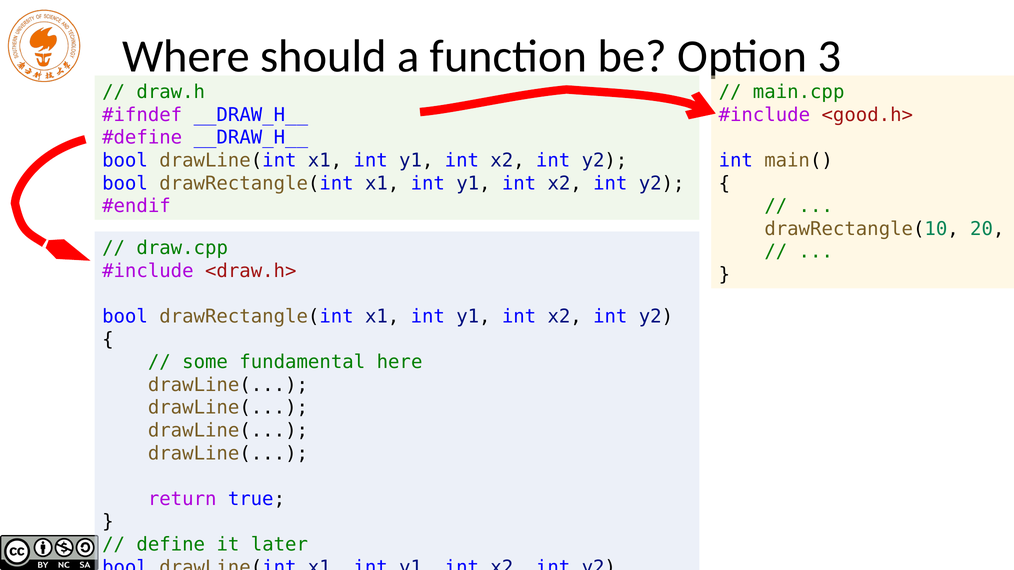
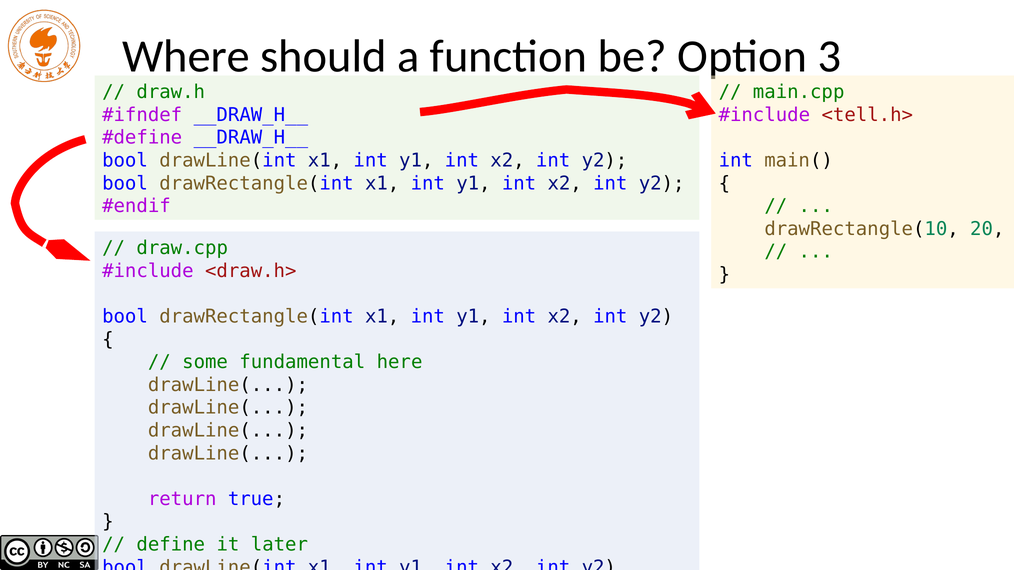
<good.h>: <good.h> -> <tell.h> (867, 115)
